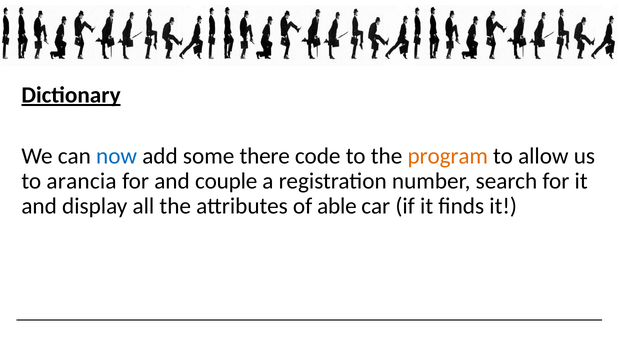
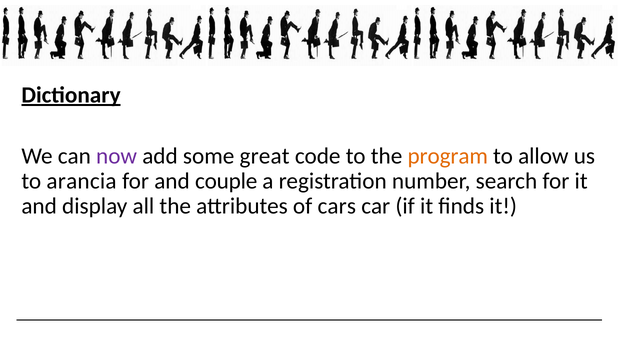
now colour: blue -> purple (117, 156)
there: there -> great (265, 156)
able: able -> cars (337, 206)
